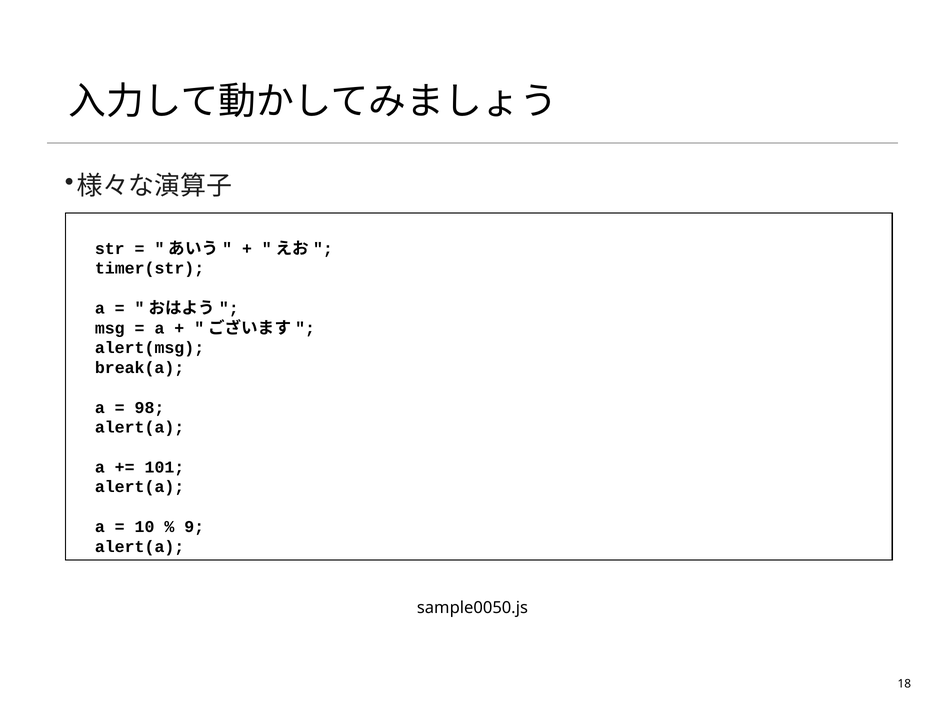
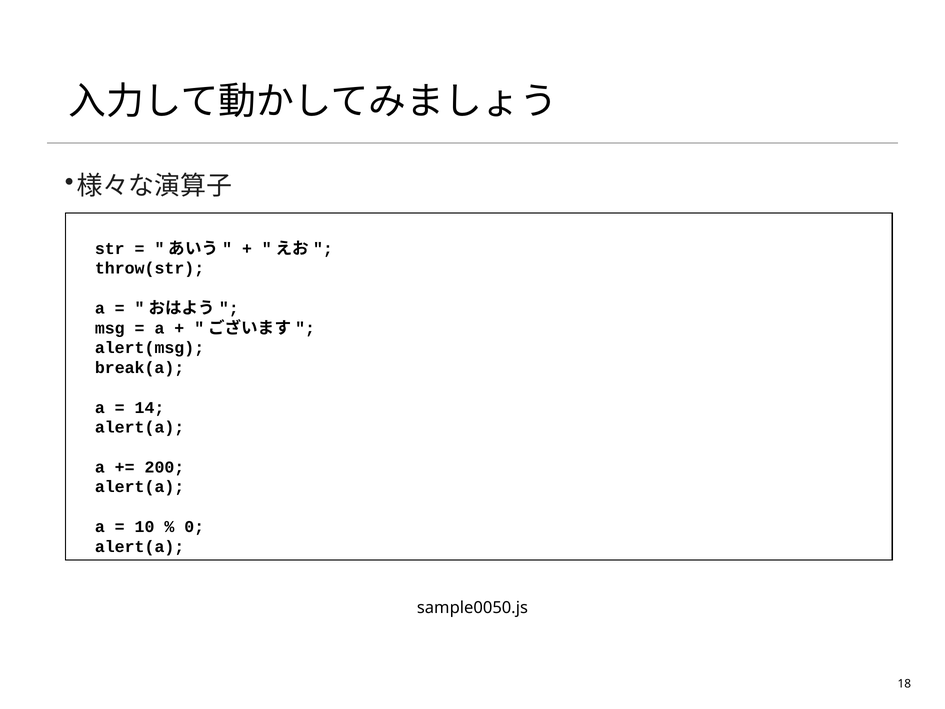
timer(str: timer(str -> throw(str (150, 268)
98: 98 -> 14 (149, 407)
101: 101 -> 200 (164, 467)
9: 9 -> 0 (194, 527)
